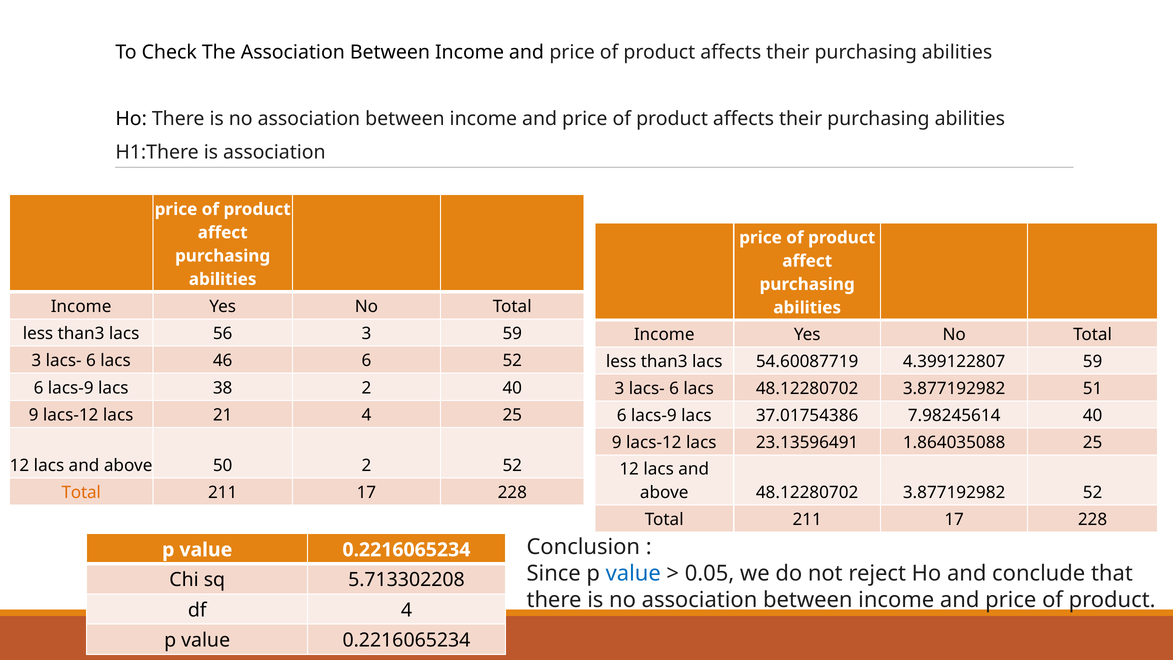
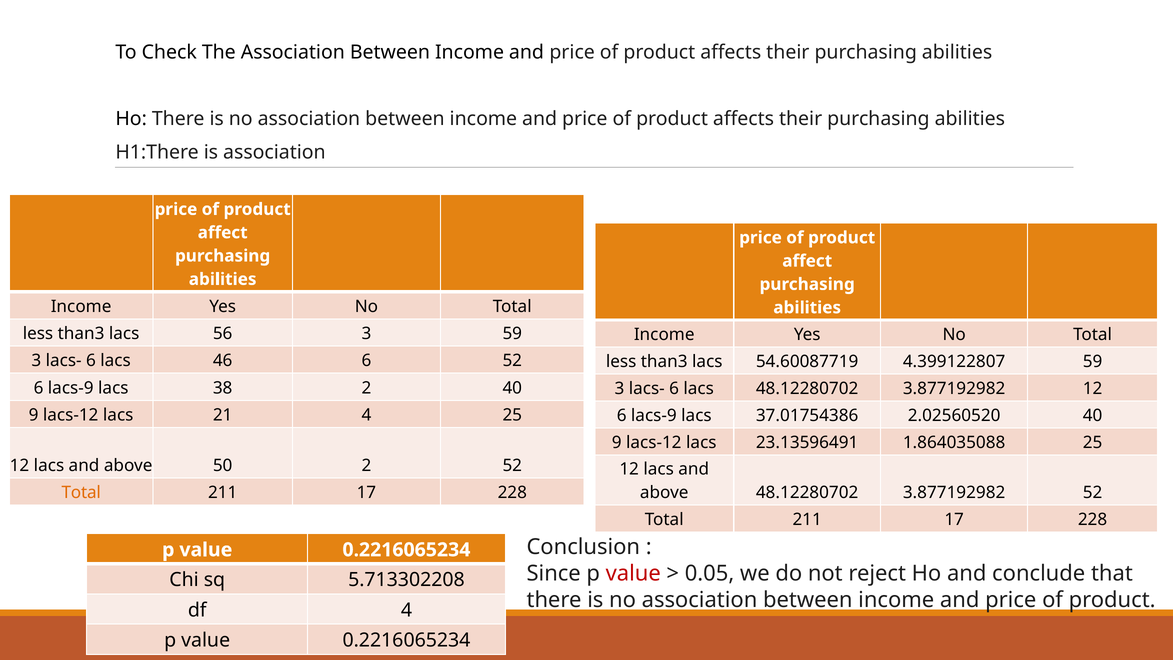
3.877192982 51: 51 -> 12 (1093, 388)
7.98245614: 7.98245614 -> 2.02560520 (954, 415)
value colour: blue -> red (633, 573)
